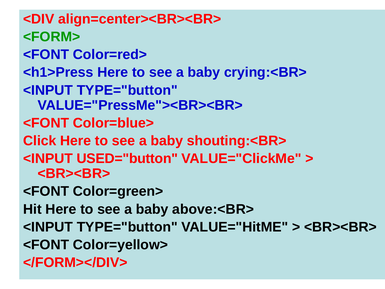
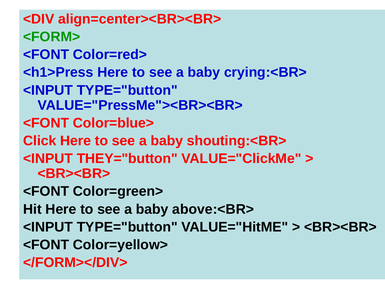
USED="button: USED="button -> THEY="button (127, 158)
